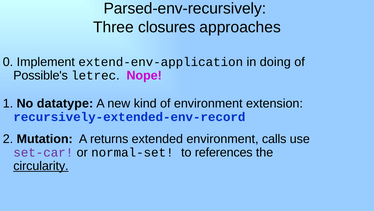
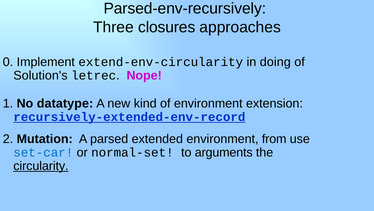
extend-env-application: extend-env-application -> extend-env-circularity (161, 62)
Possible's: Possible's -> Solution's (40, 75)
recursively-extended-env-record underline: none -> present (129, 117)
returns: returns -> parsed (109, 139)
calls: calls -> from (274, 139)
set-car colour: purple -> blue (43, 152)
references: references -> arguments (224, 152)
